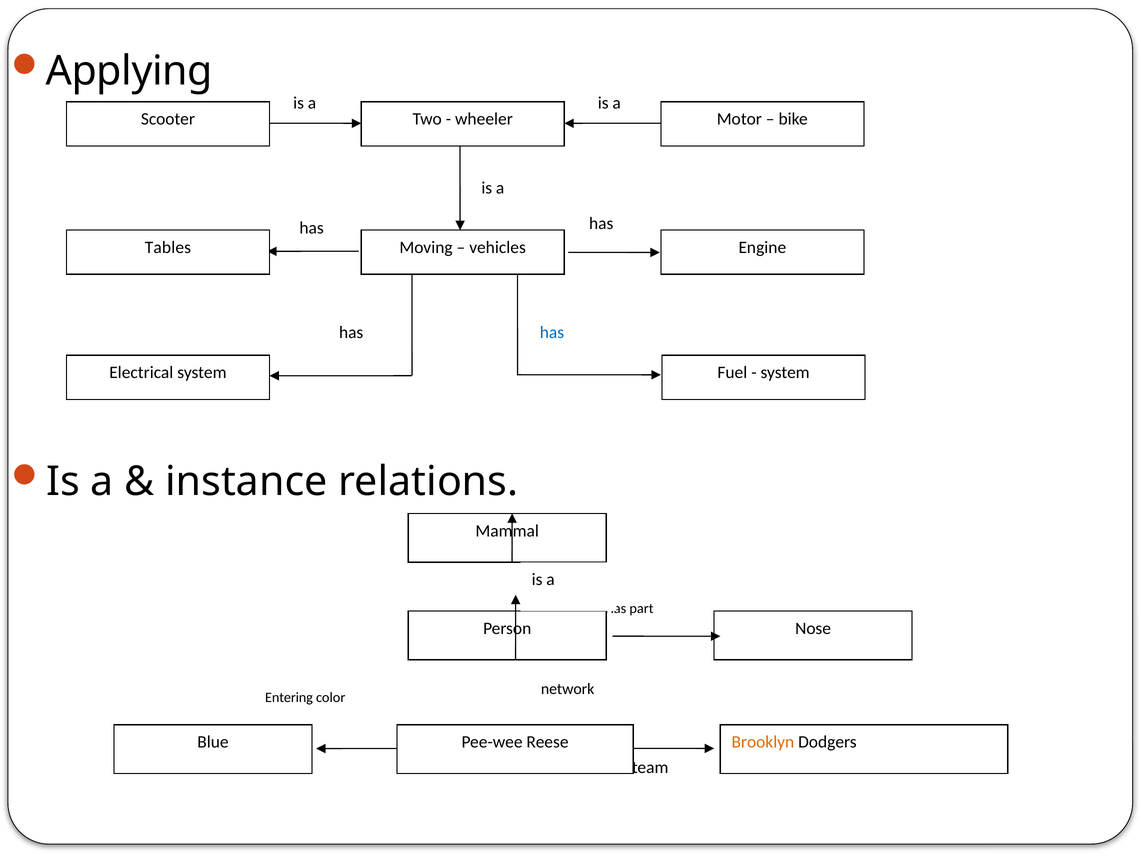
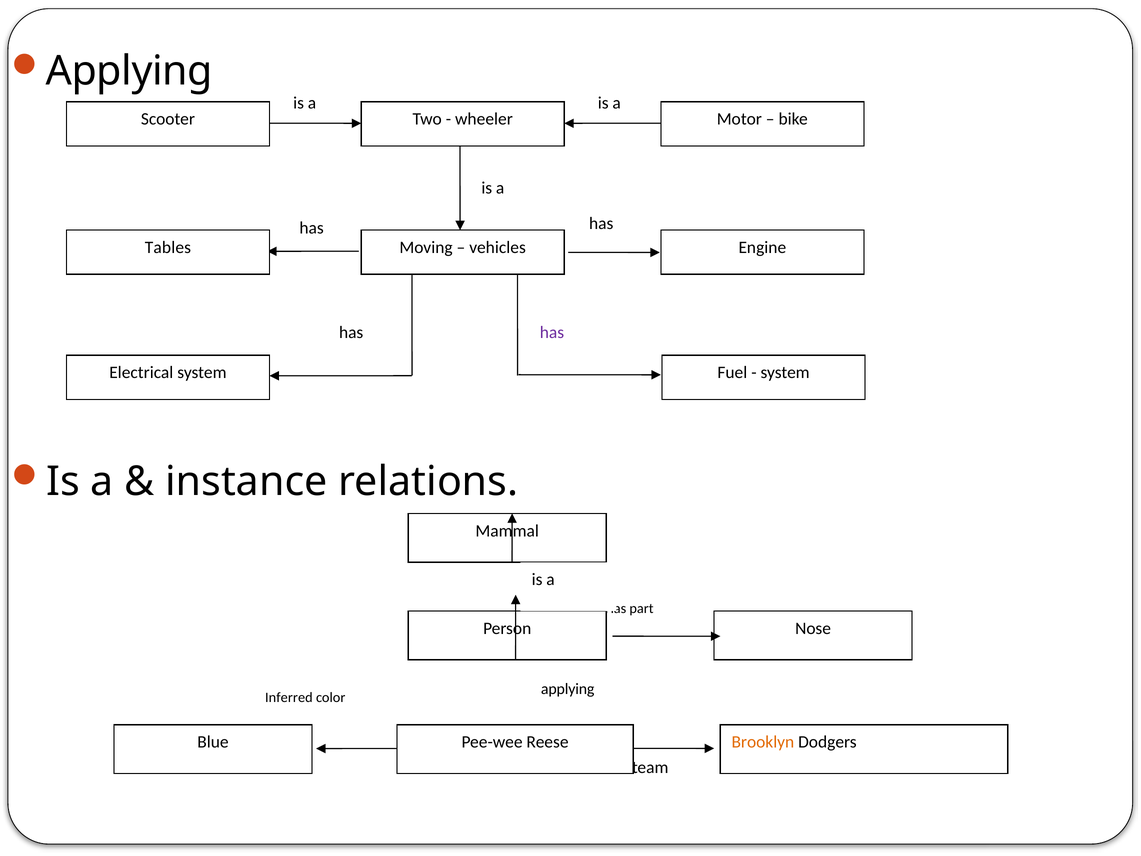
has colour: blue -> purple (552, 332)
network: network -> applying (568, 689)
Entering: Entering -> Inferred (289, 697)
